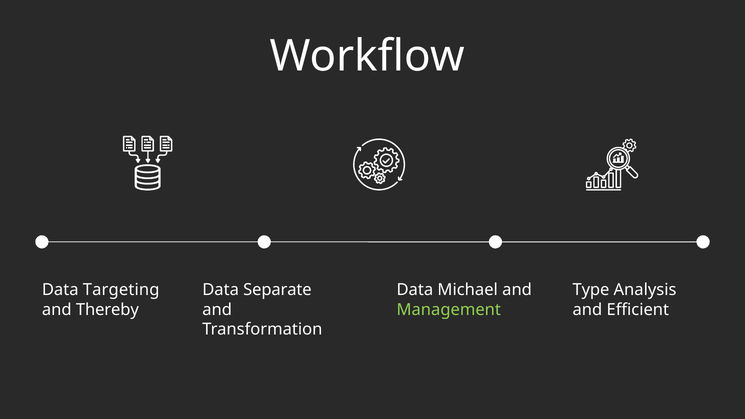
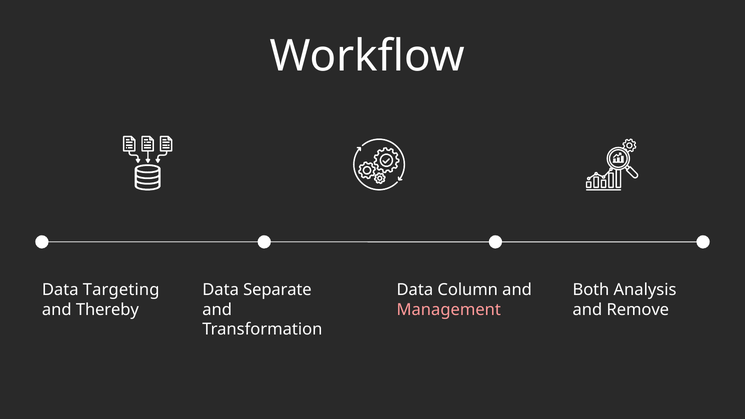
Michael: Michael -> Column (468, 290)
Type: Type -> Both (591, 290)
Management colour: light green -> pink (449, 310)
Efficient: Efficient -> Remove (638, 310)
